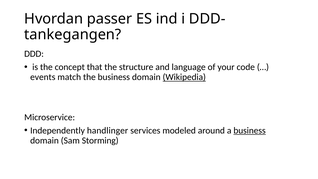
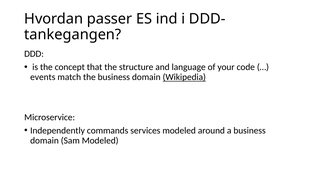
handlinger: handlinger -> commands (108, 130)
business underline: present -> none (250, 130)
Sam Storming: Storming -> Modeled (100, 140)
